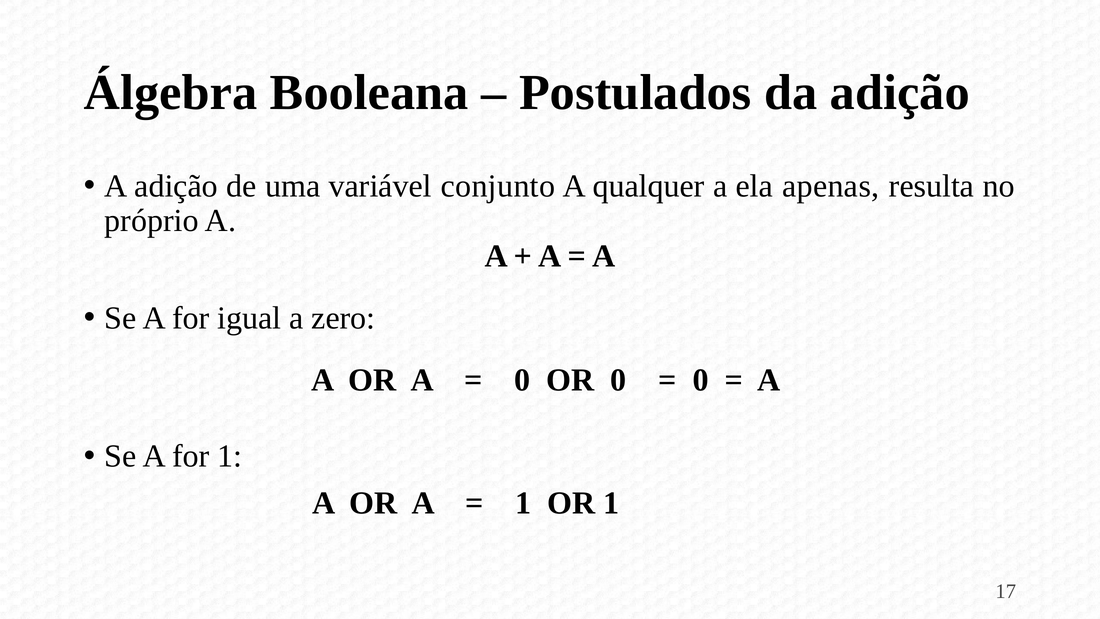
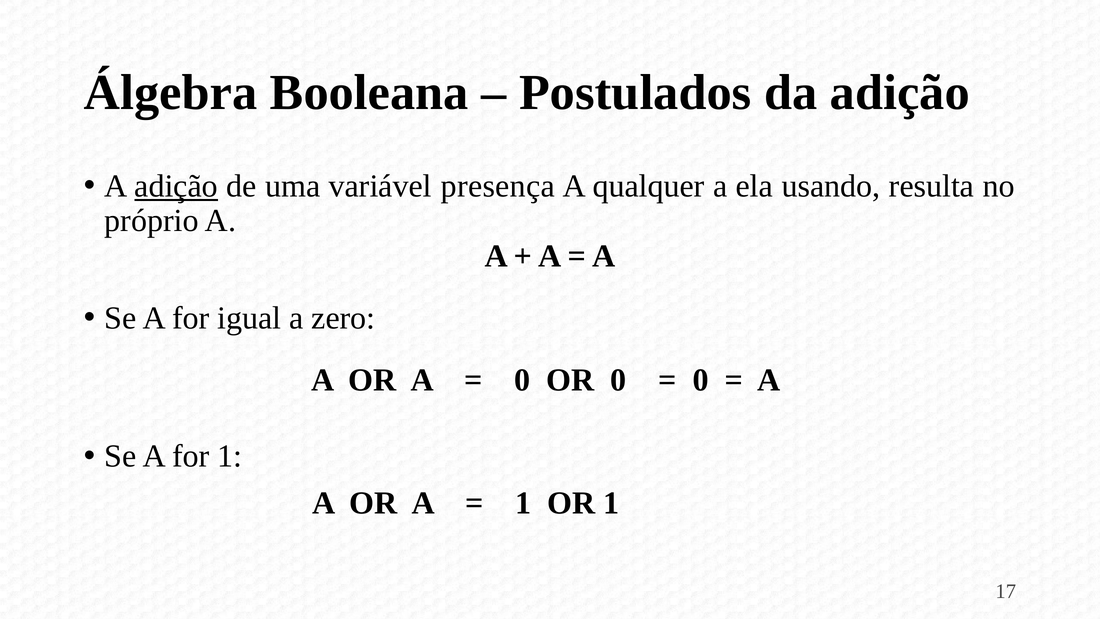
adição underline: none -> present (176, 186)
conjunto: conjunto -> presença (498, 186)
apenas: apenas -> usando (831, 186)
